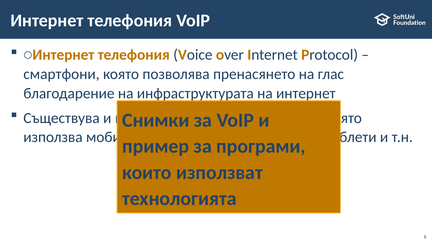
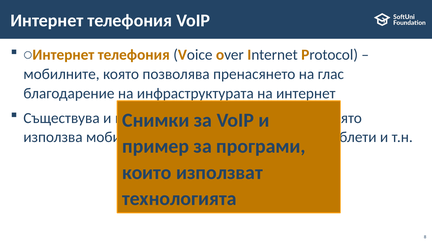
смартфони: смартфони -> мобилните (61, 74)
